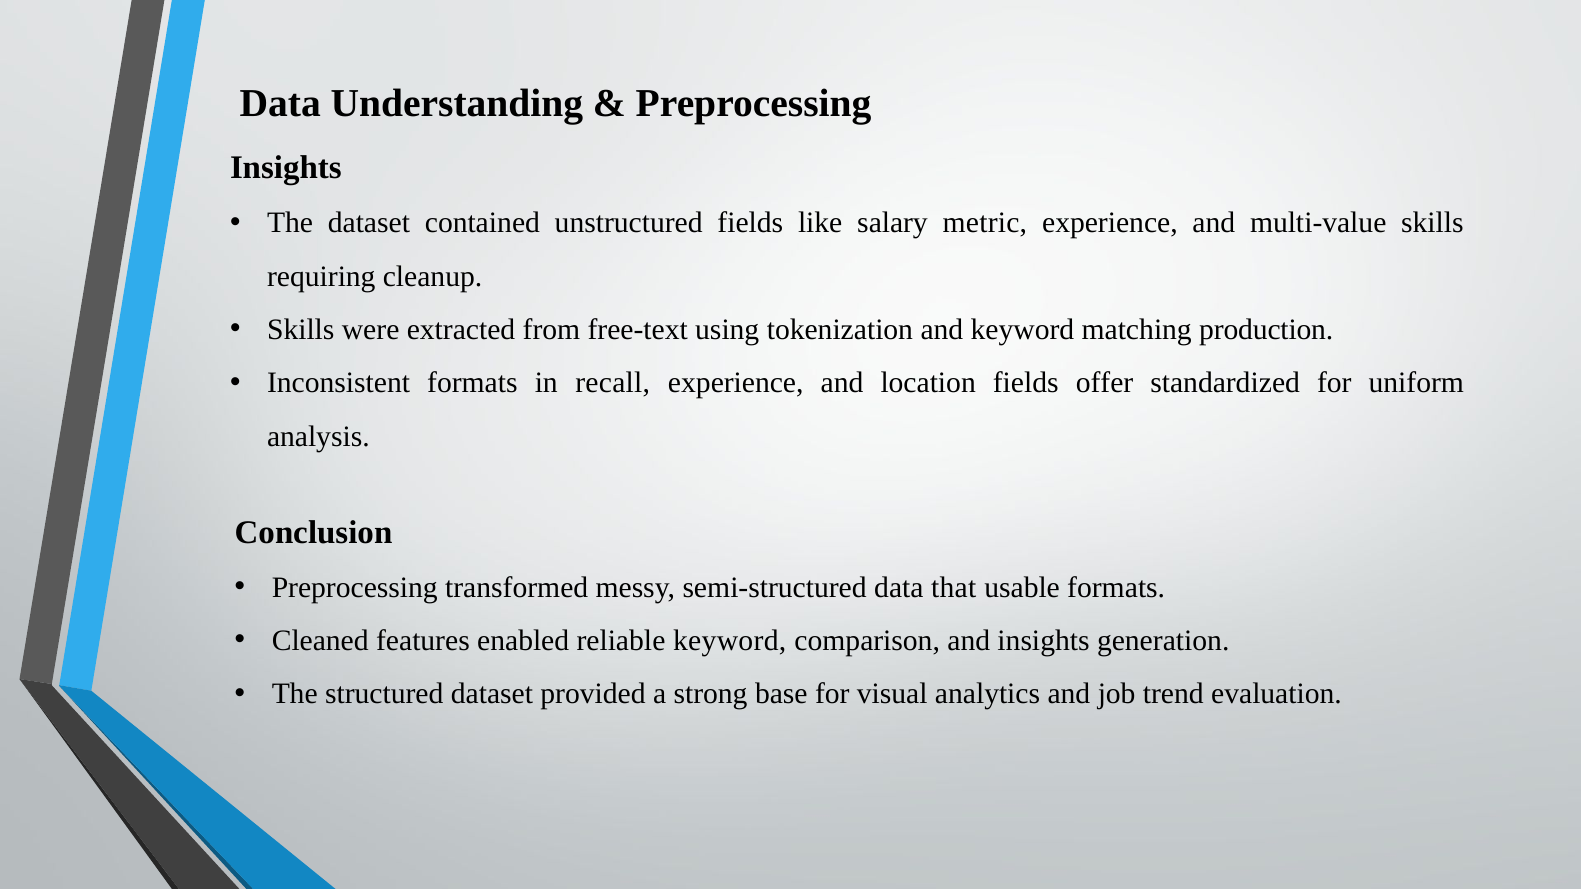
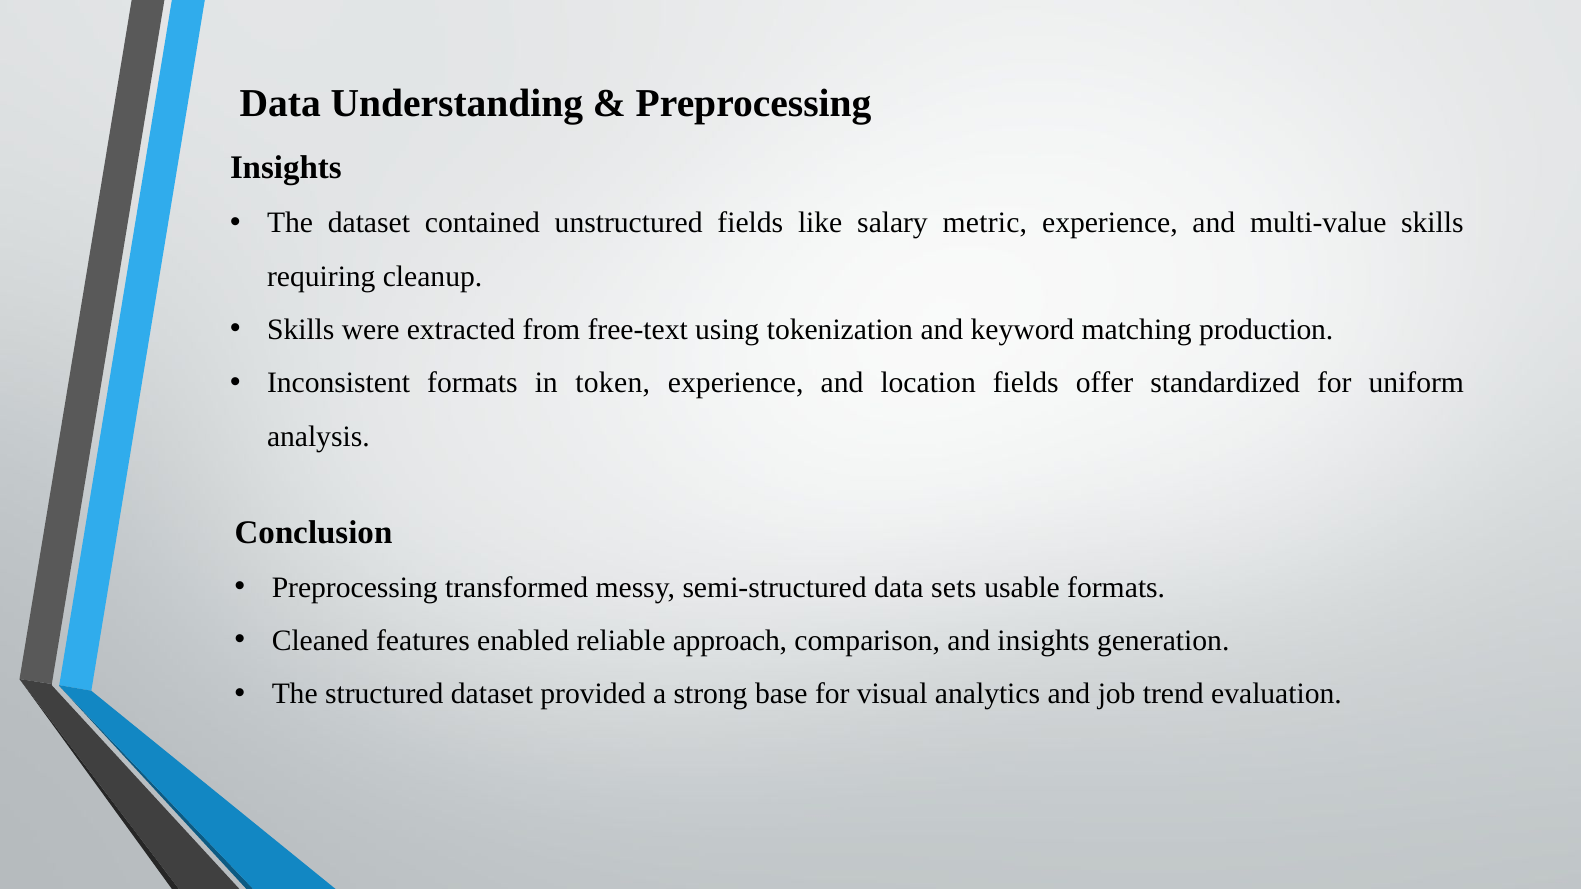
recall: recall -> token (613, 383)
that: that -> sets (954, 588)
reliable keyword: keyword -> approach (730, 641)
